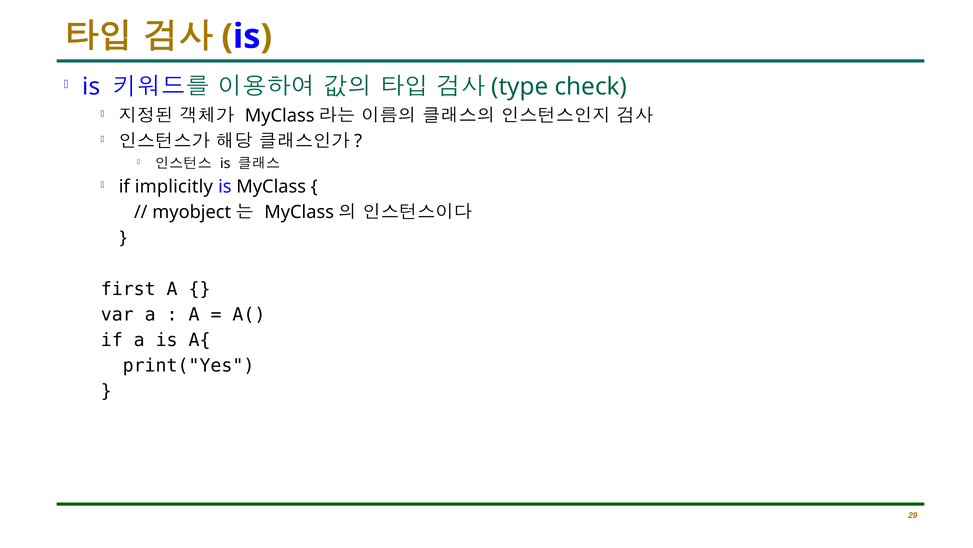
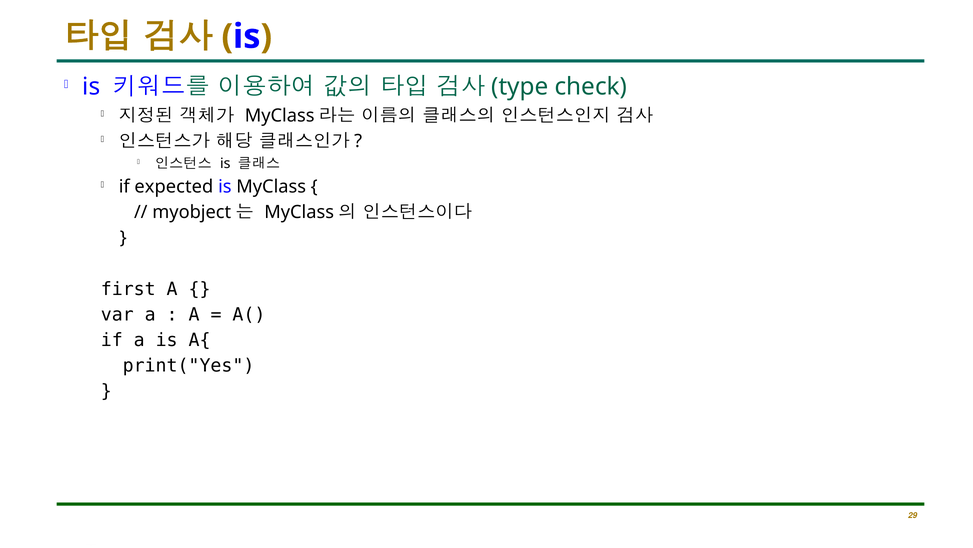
implicitly: implicitly -> expected (174, 187)
